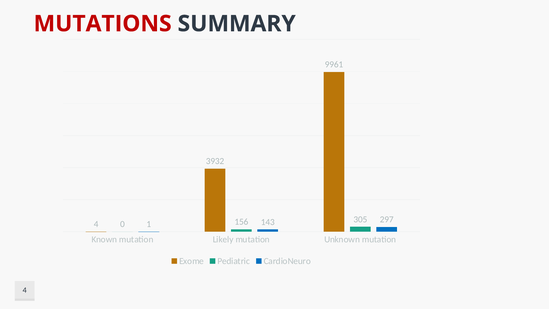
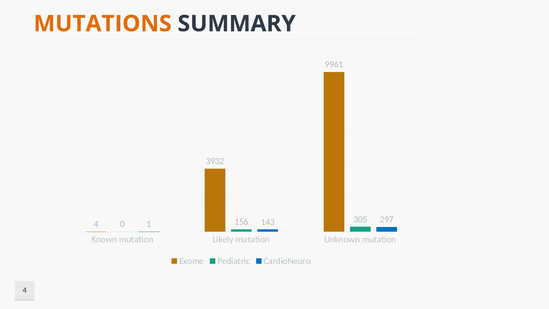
MUTATIONS colour: red -> orange (103, 24)
